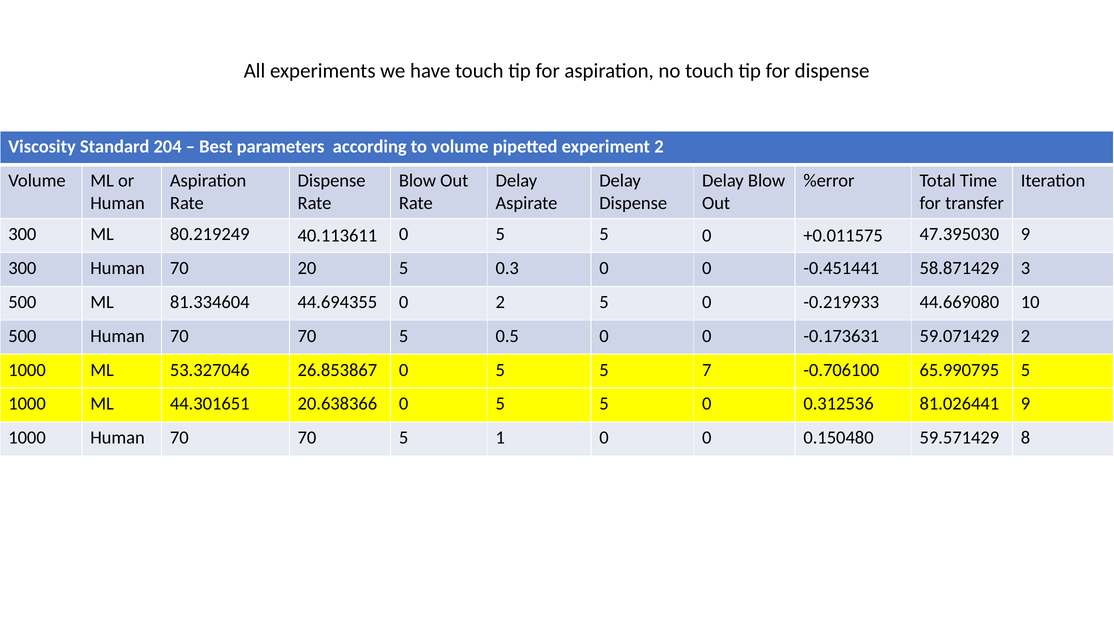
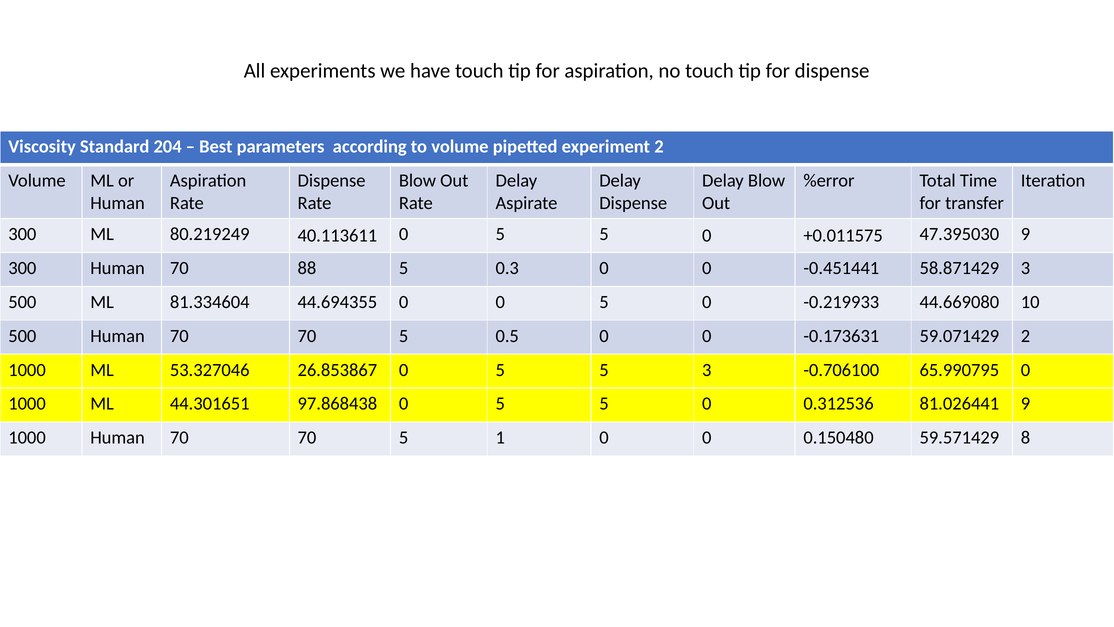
20: 20 -> 88 (307, 268)
44.694355 0 2: 2 -> 0 (500, 302)
5 7: 7 -> 3 (707, 370)
65.990795 5: 5 -> 0 (1026, 370)
20.638366: 20.638366 -> 97.868438 (337, 404)
